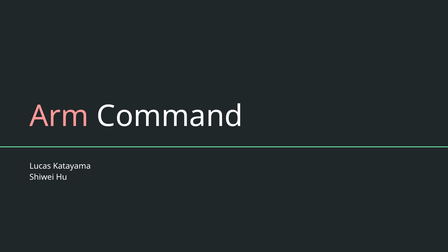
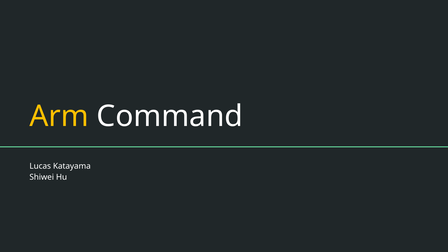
Arm colour: pink -> yellow (59, 116)
